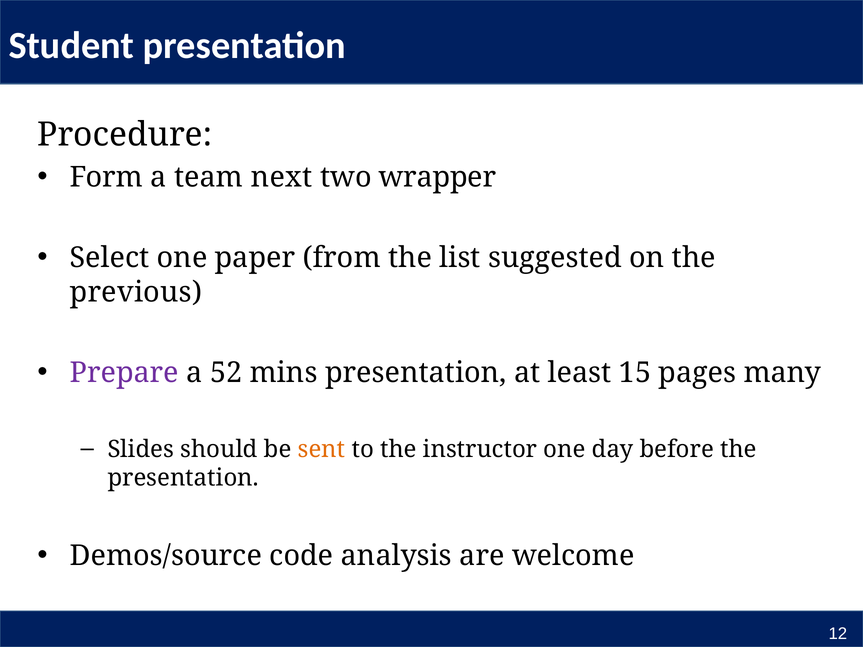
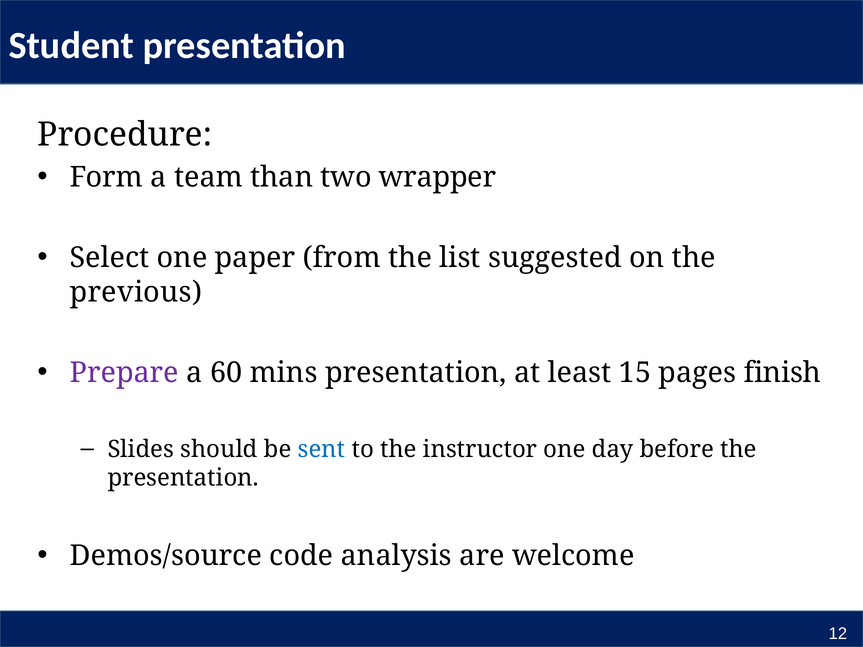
next: next -> than (282, 178)
52: 52 -> 60 (226, 373)
many: many -> finish (782, 373)
sent colour: orange -> blue (322, 449)
